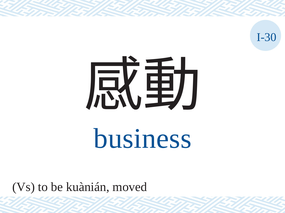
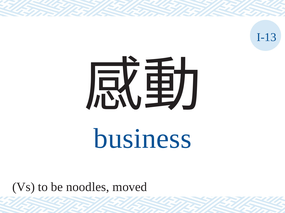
I-30: I-30 -> I-13 (267, 37)
kuànián: kuànián -> noodles (88, 188)
